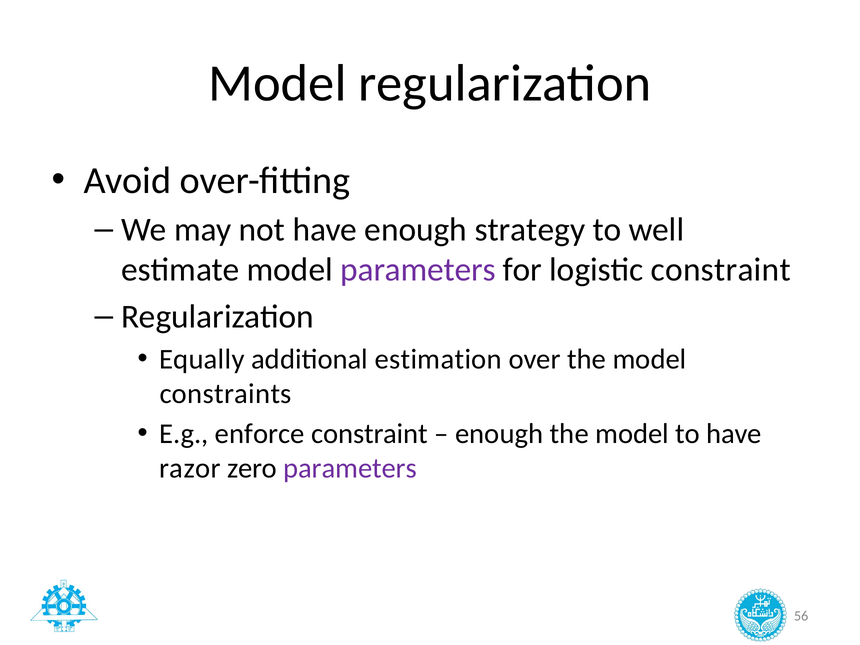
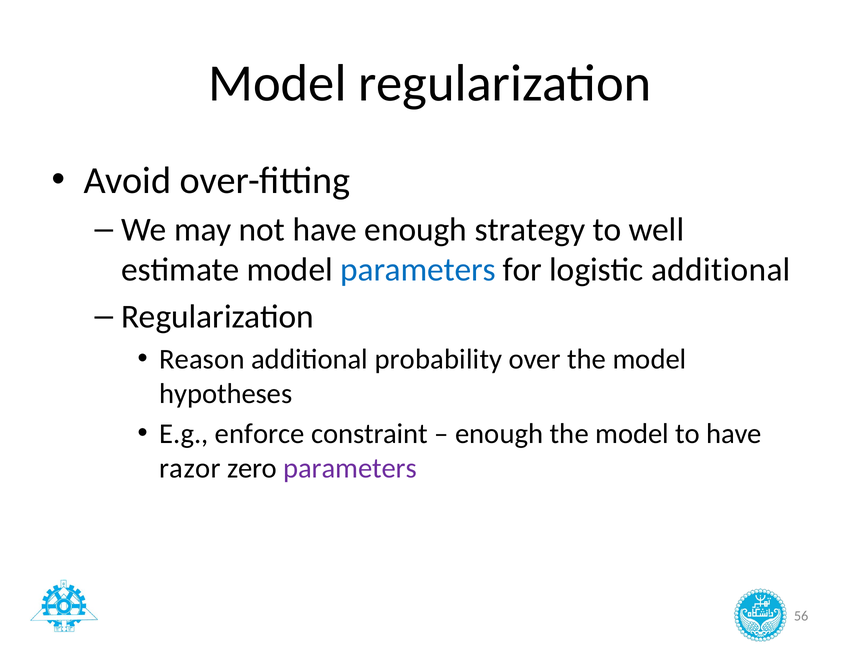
parameters colour: purple -> blue (418, 270)
logistic constraint: constraint -> additional (721, 270)
Equally: Equally -> Reason (202, 359)
estimation: estimation -> probability (438, 359)
constraints: constraints -> hypotheses (226, 394)
